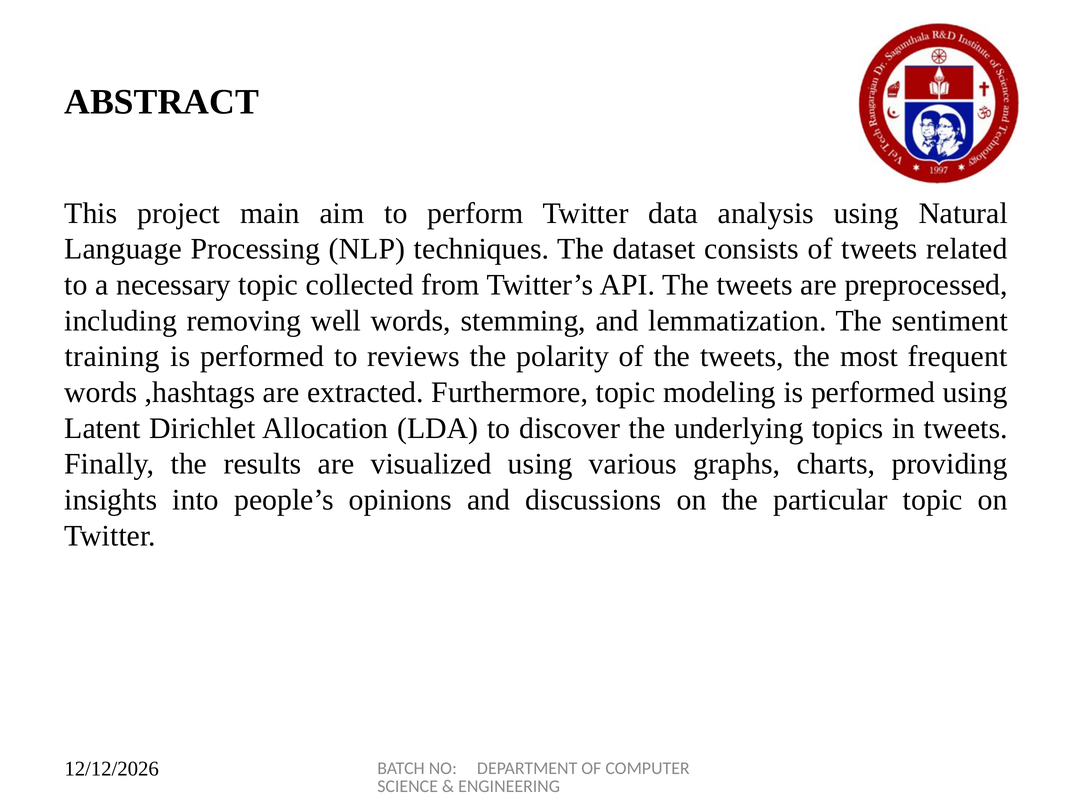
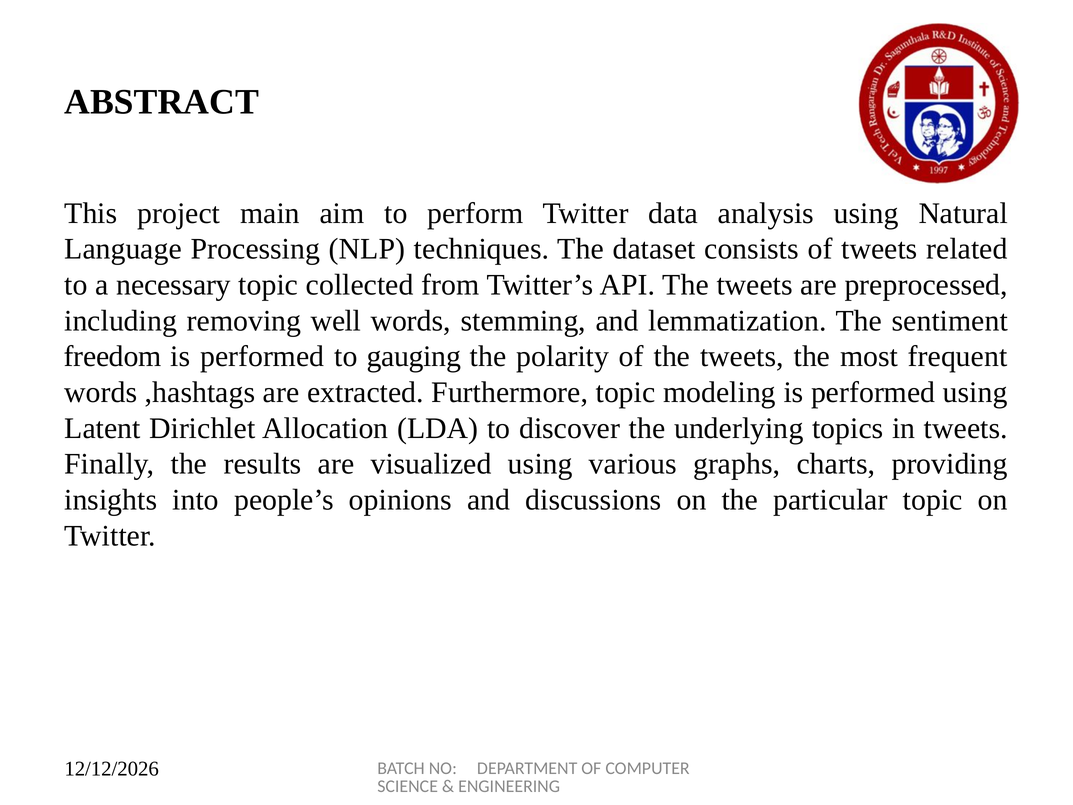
training: training -> freedom (113, 356)
reviews: reviews -> gauging (414, 356)
